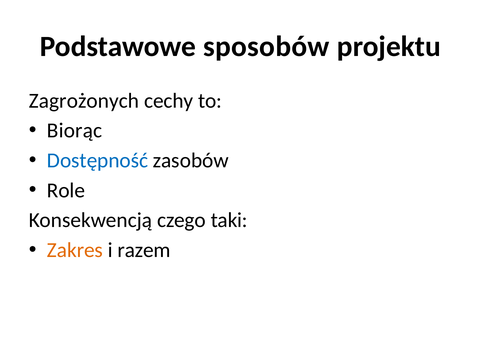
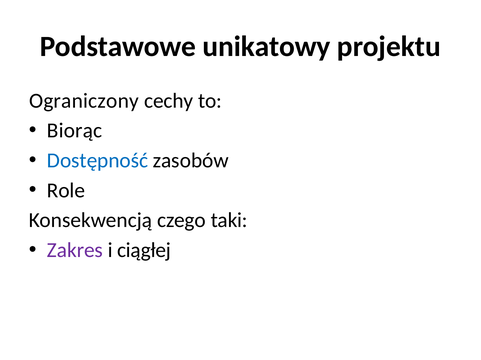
sposobów: sposobów -> unikatowy (267, 47)
Zagrożonych: Zagrożonych -> Ograniczony (84, 101)
Zakres colour: orange -> purple (75, 251)
razem: razem -> ciągłej (144, 251)
